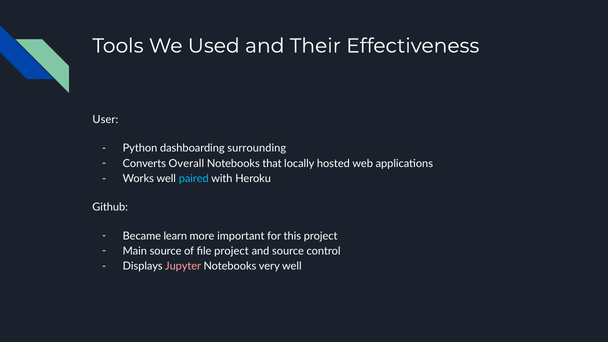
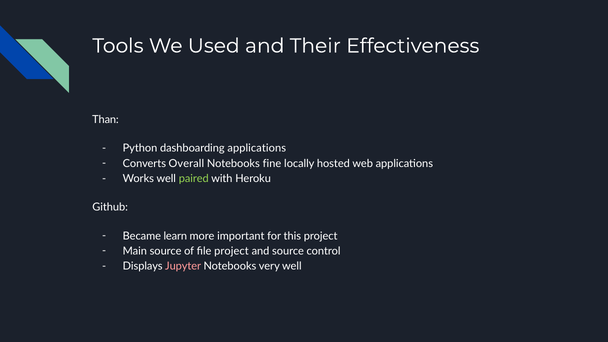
User: User -> Than (105, 120)
dashboarding surrounding: surrounding -> applications (257, 148)
that: that -> fine (272, 163)
paired colour: light blue -> light green (194, 179)
